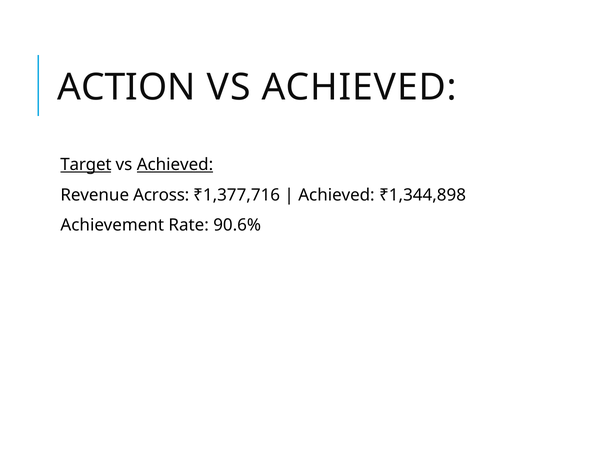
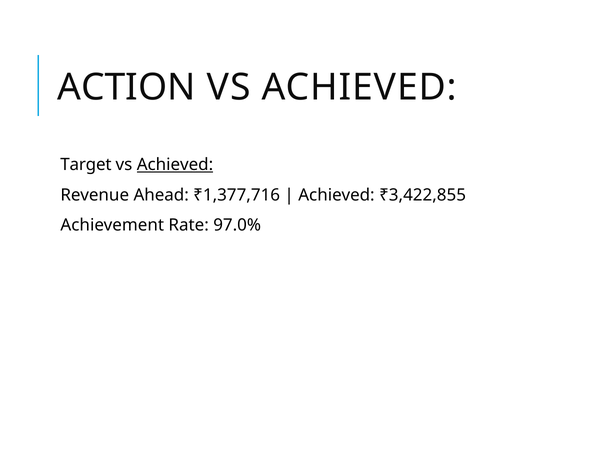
Target underline: present -> none (86, 165)
Across: Across -> Ahead (161, 195)
₹1,344,898: ₹1,344,898 -> ₹3,422,855 (423, 195)
90.6%: 90.6% -> 97.0% (237, 225)
